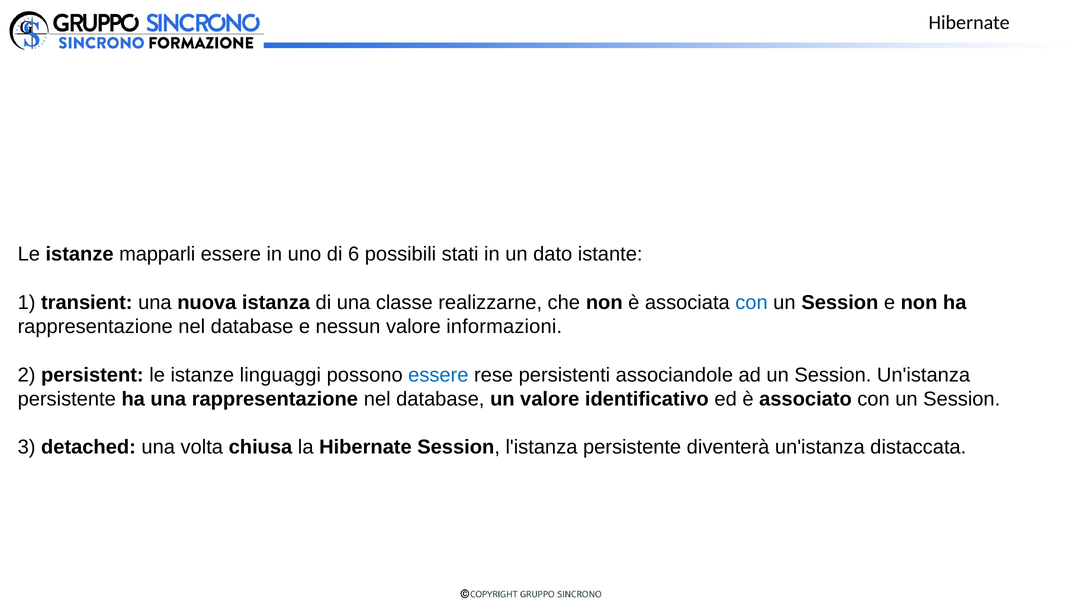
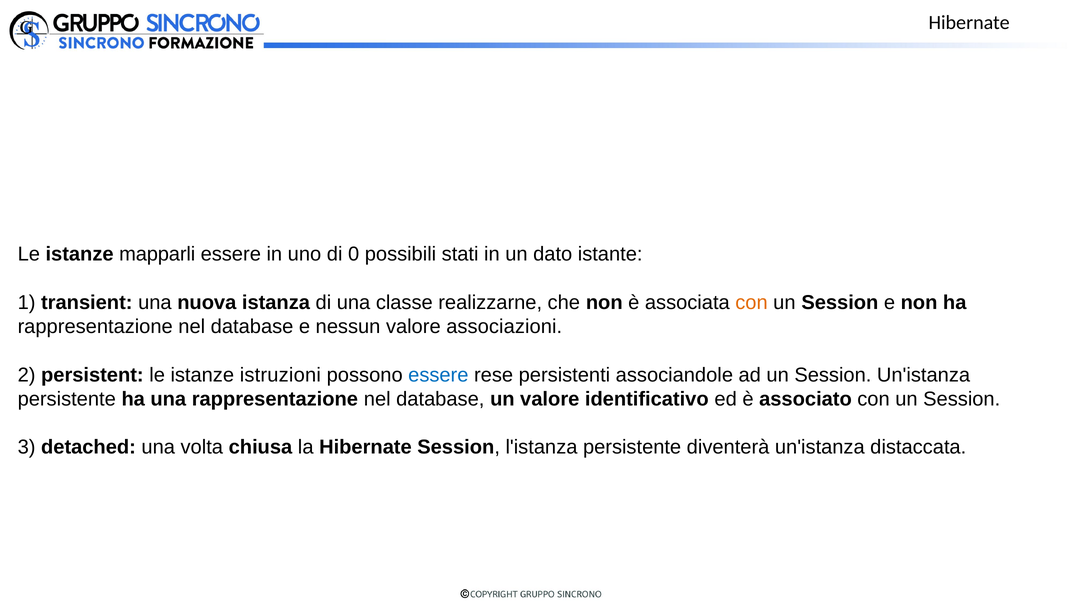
6: 6 -> 0 (354, 254)
con colour: blue -> orange (752, 303)
informazioni: informazioni -> associazioni (504, 327)
linguaggi: linguaggi -> istruzioni (280, 375)
